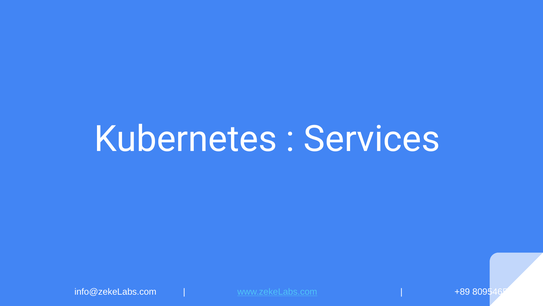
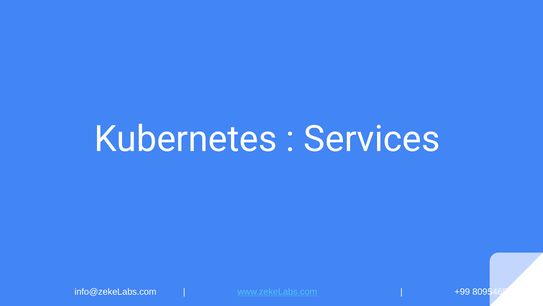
+89: +89 -> +99 (462, 291)
